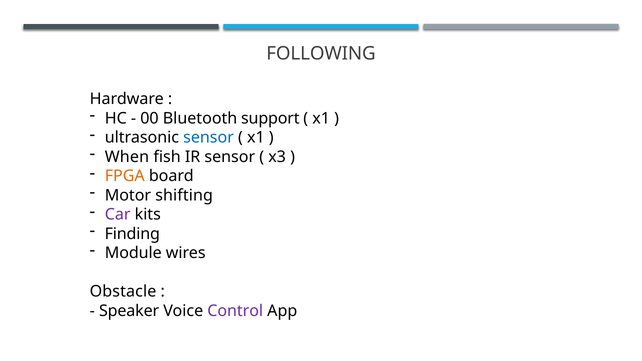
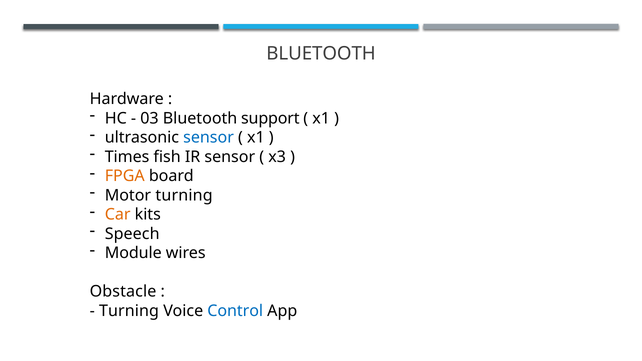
FOLLOWING: FOLLOWING -> BLUETOOTH (321, 54)
00: 00 -> 03 (149, 118)
When: When -> Times (127, 157)
Motor shifting: shifting -> turning (184, 195)
Car colour: purple -> orange (118, 215)
Finding: Finding -> Speech (132, 234)
Speaker: Speaker -> Turning (129, 311)
Control colour: purple -> blue (235, 311)
